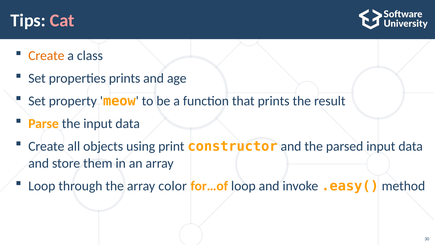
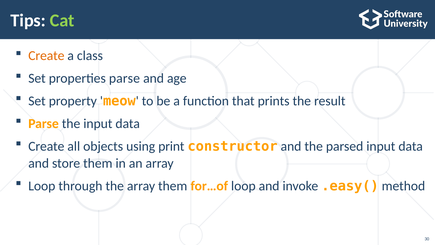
Cat colour: pink -> light green (62, 21)
properties prints: prints -> parse (124, 78)
array color: color -> them (173, 186)
